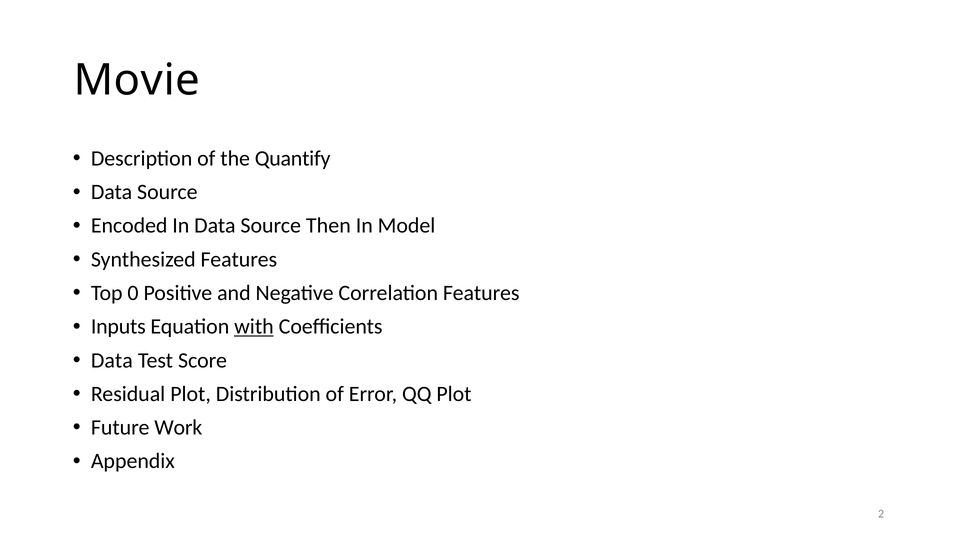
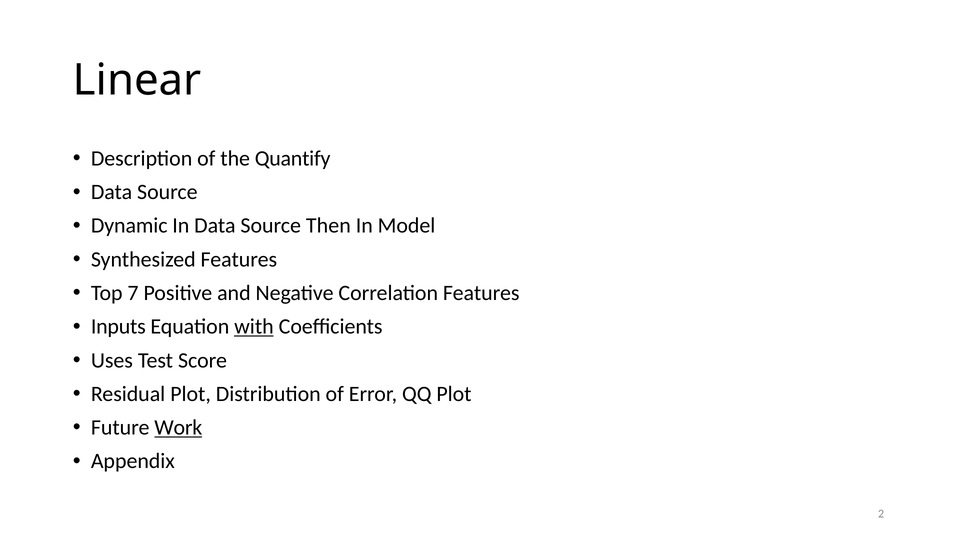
Movie: Movie -> Linear (137, 80)
Encoded: Encoded -> Dynamic (129, 226)
0: 0 -> 7 (133, 293)
Data: Data -> Uses (112, 361)
Work underline: none -> present (178, 428)
